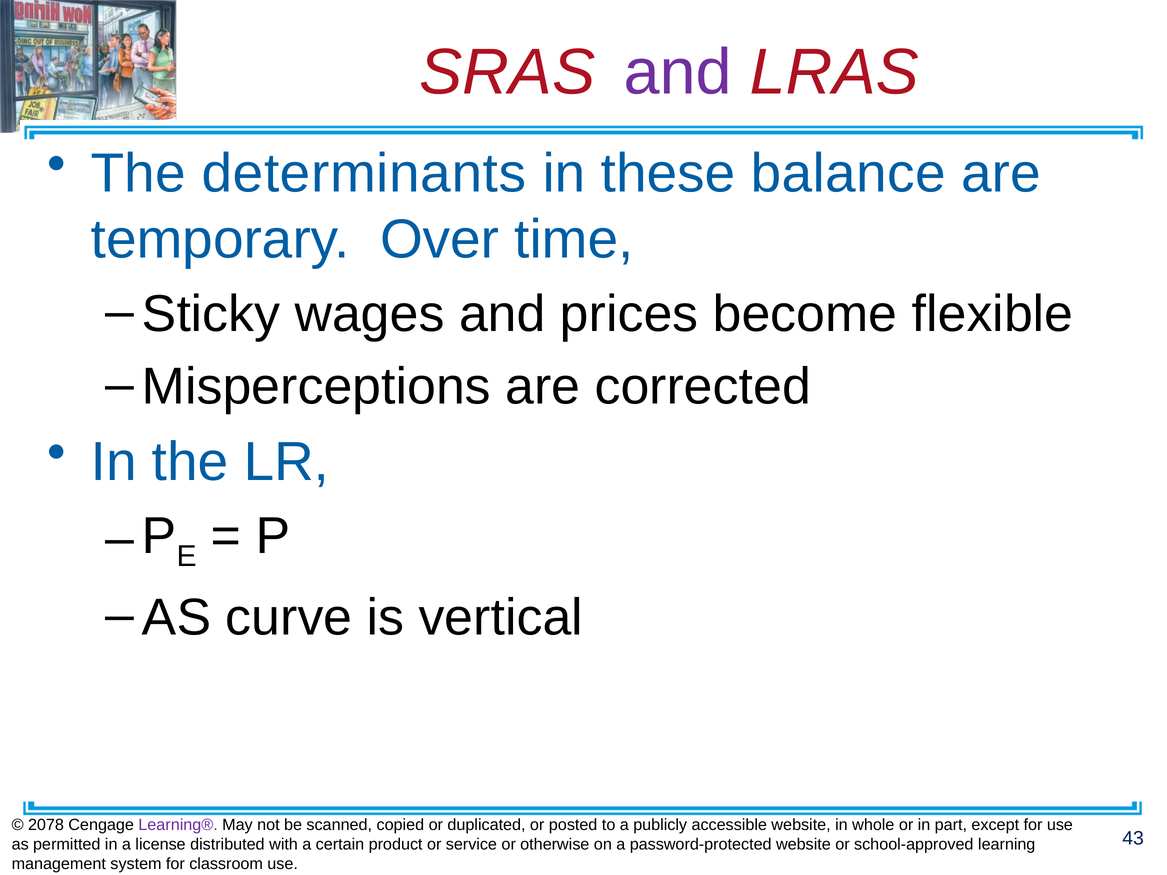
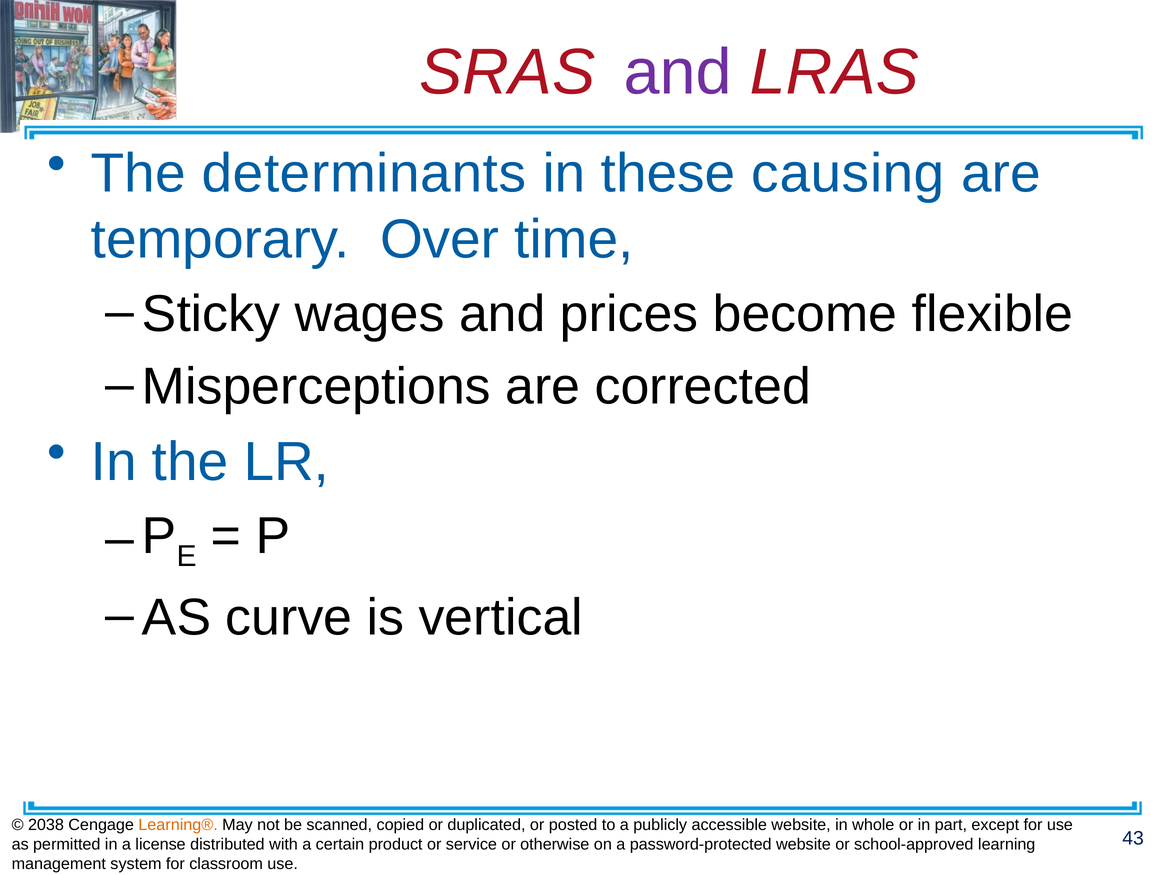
balance: balance -> causing (848, 174)
2078: 2078 -> 2038 (46, 825)
Learning® colour: purple -> orange (178, 825)
